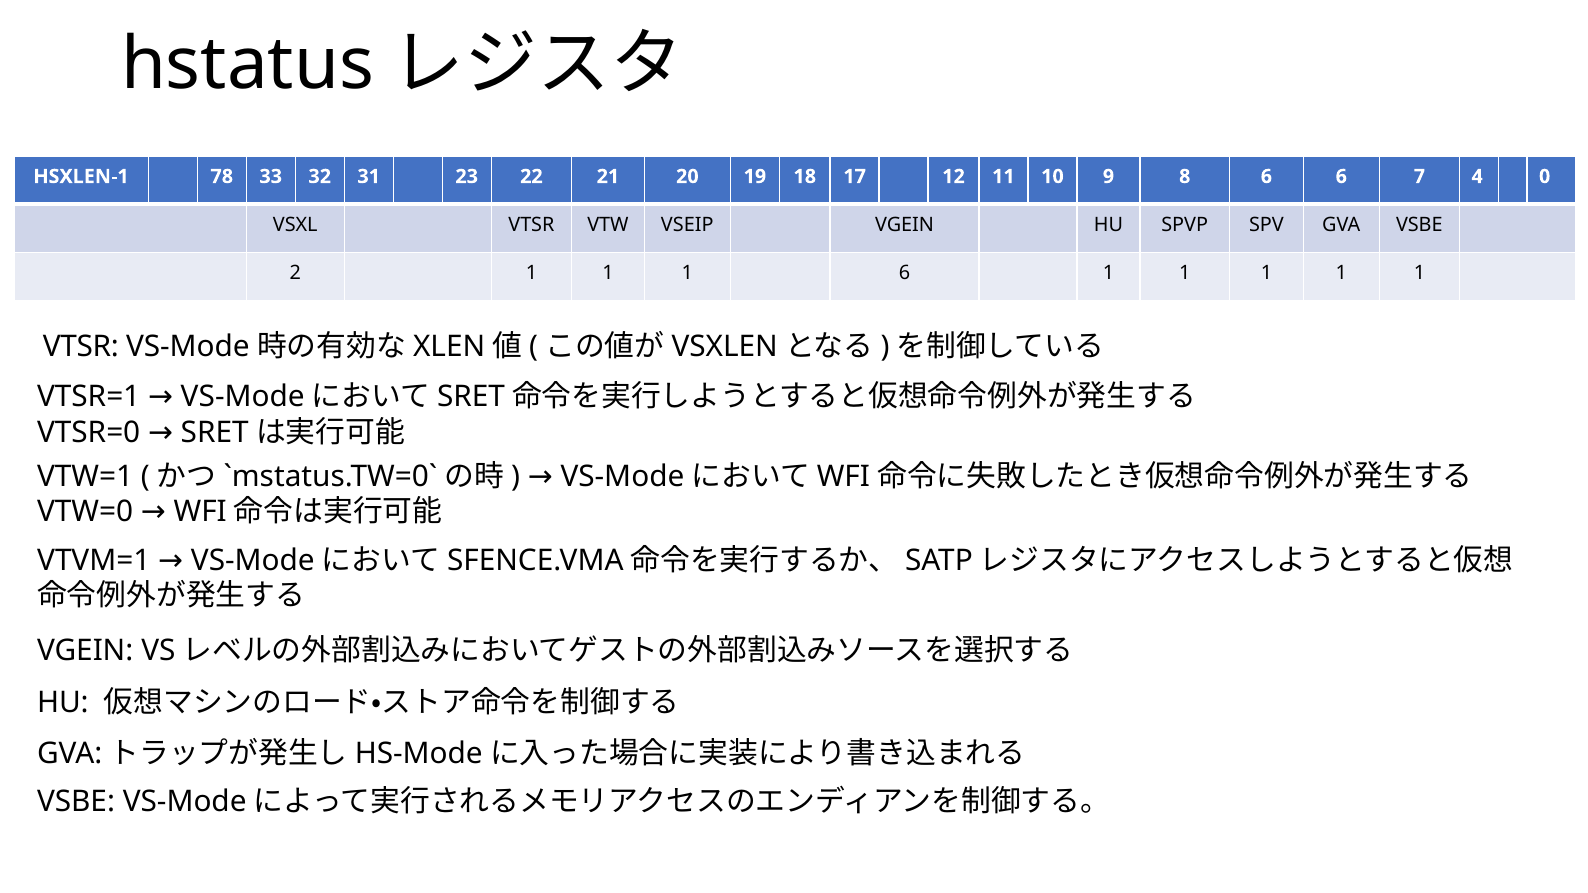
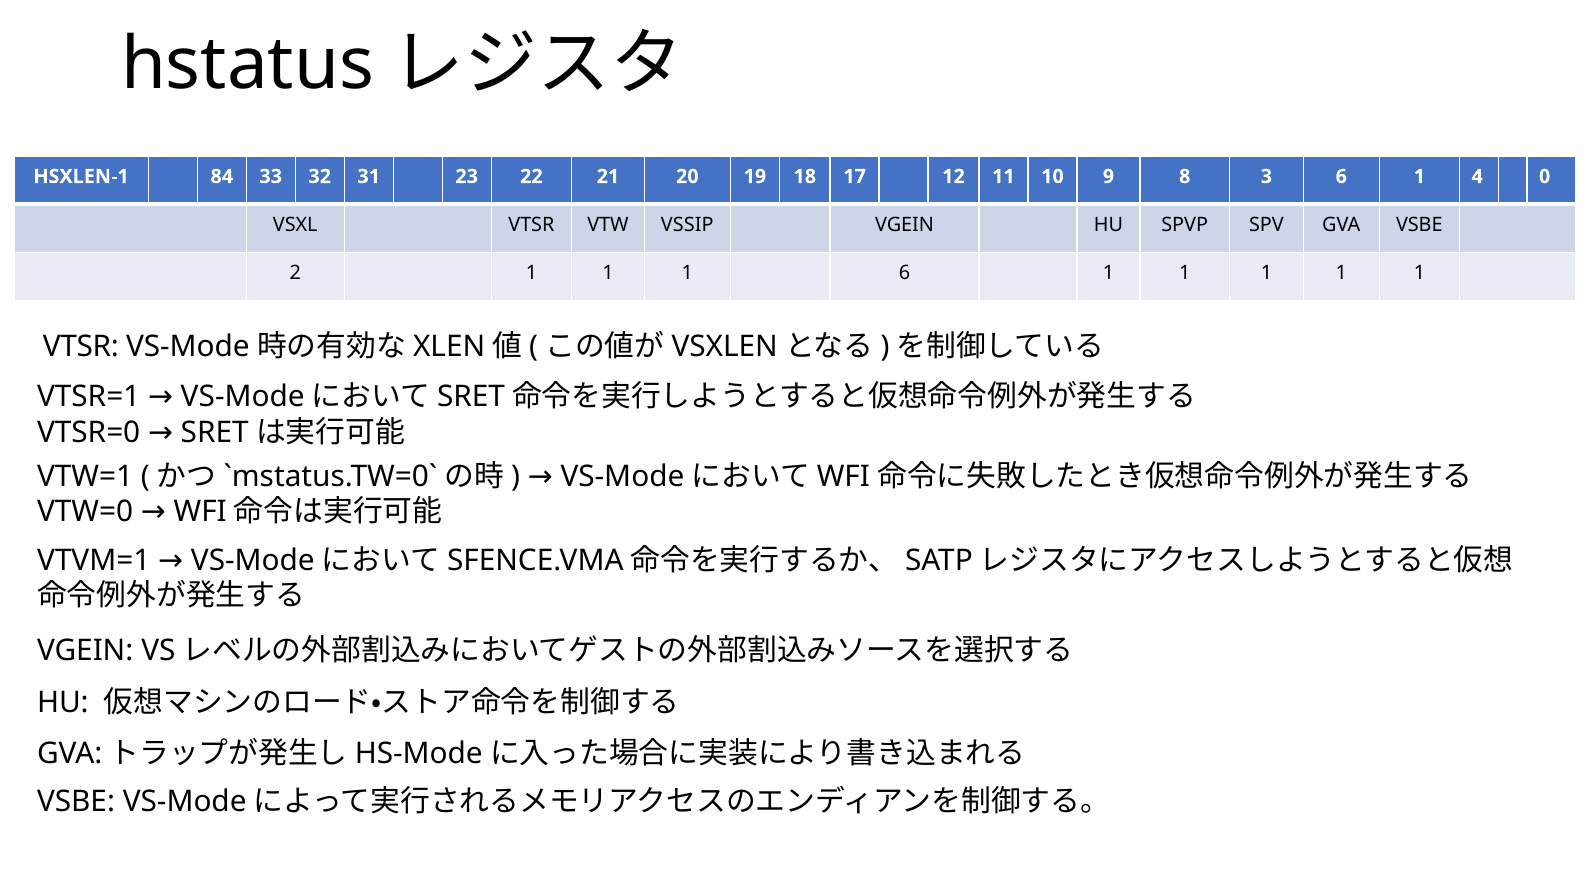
78: 78 -> 84 (222, 177)
8 6: 6 -> 3 (1266, 177)
7: 7 -> 1 (1419, 177)
VSEIP: VSEIP -> VSSIP (687, 225)
